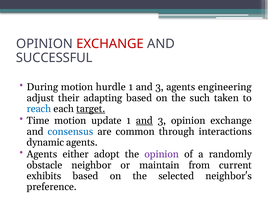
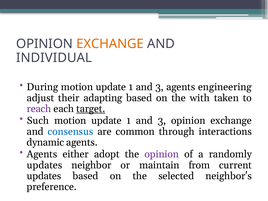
EXCHANGE colour: red -> orange (110, 44)
SUCCESSFUL: SUCCESSFUL -> INDIVIDUAL (54, 58)
During motion hurdle: hurdle -> update (111, 87)
such: such -> with (200, 98)
reach colour: blue -> purple (39, 109)
Time: Time -> Such (38, 121)
and underline: present -> none (144, 121)
obstacle: obstacle -> updates (44, 165)
exhibits: exhibits -> updates (44, 176)
